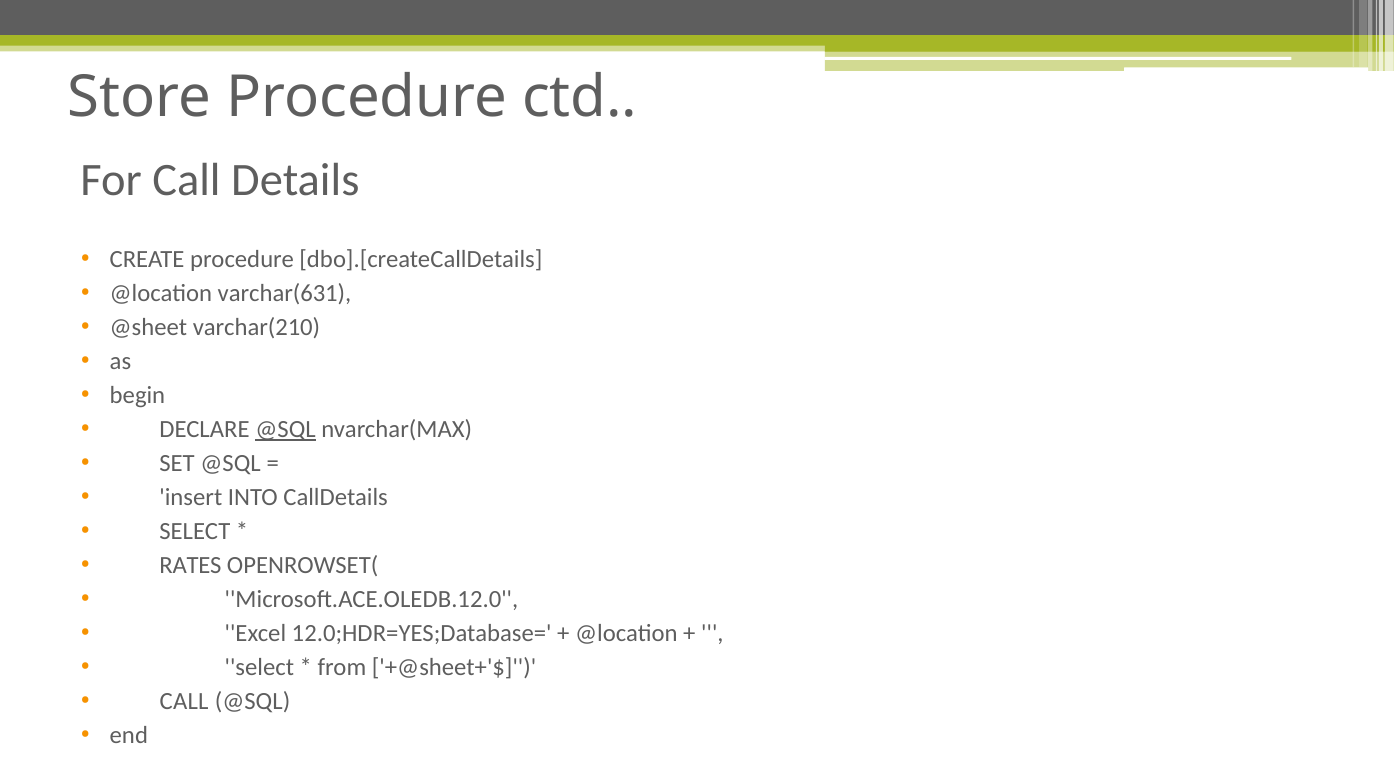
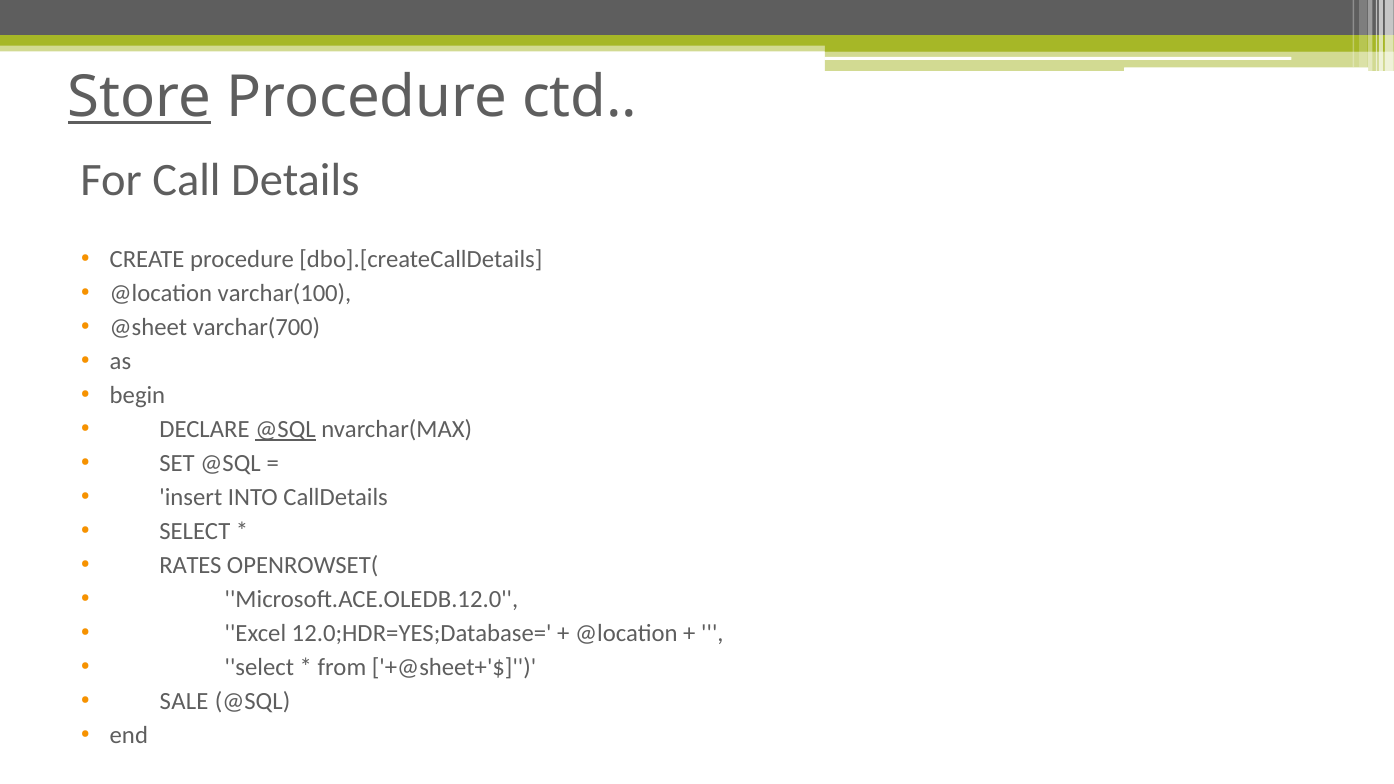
Store underline: none -> present (140, 97)
varchar(631: varchar(631 -> varchar(100 (285, 294)
varchar(210: varchar(210 -> varchar(700 (256, 328)
CALL: CALL -> SALE (184, 702)
